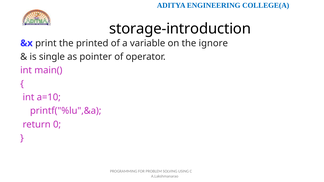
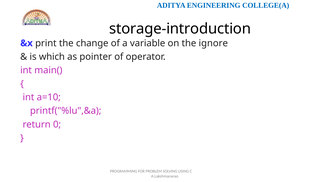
printed: printed -> change (92, 43)
single: single -> which (52, 57)
